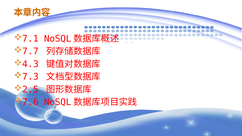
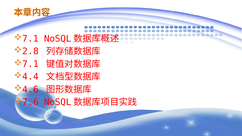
7.7: 7.7 -> 2.8 (30, 51)
4.3: 4.3 -> 7.1 (30, 64)
7.3: 7.3 -> 4.4 (30, 77)
2.5: 2.5 -> 4.6 (30, 90)
